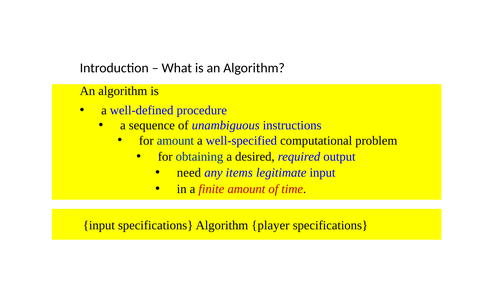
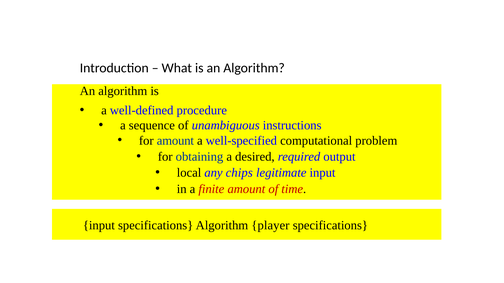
need: need -> local (189, 173)
items: items -> chips (239, 173)
